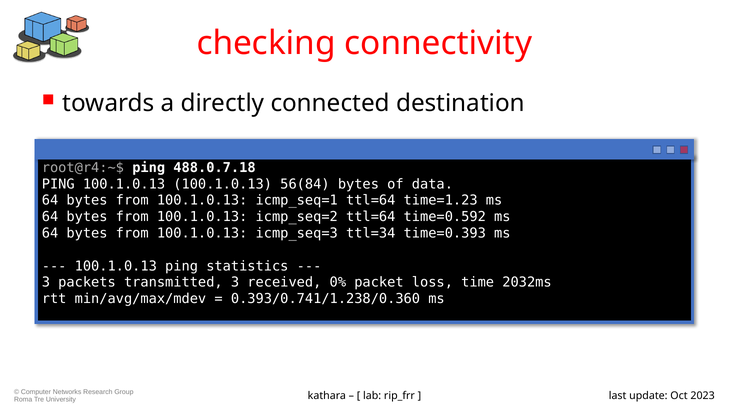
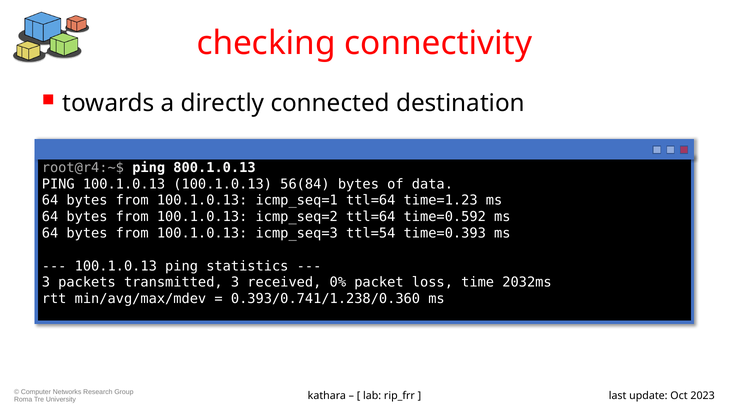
488.0.7.18: 488.0.7.18 -> 800.1.0.13 (215, 168)
ttl=34: ttl=34 -> ttl=54 (371, 233)
